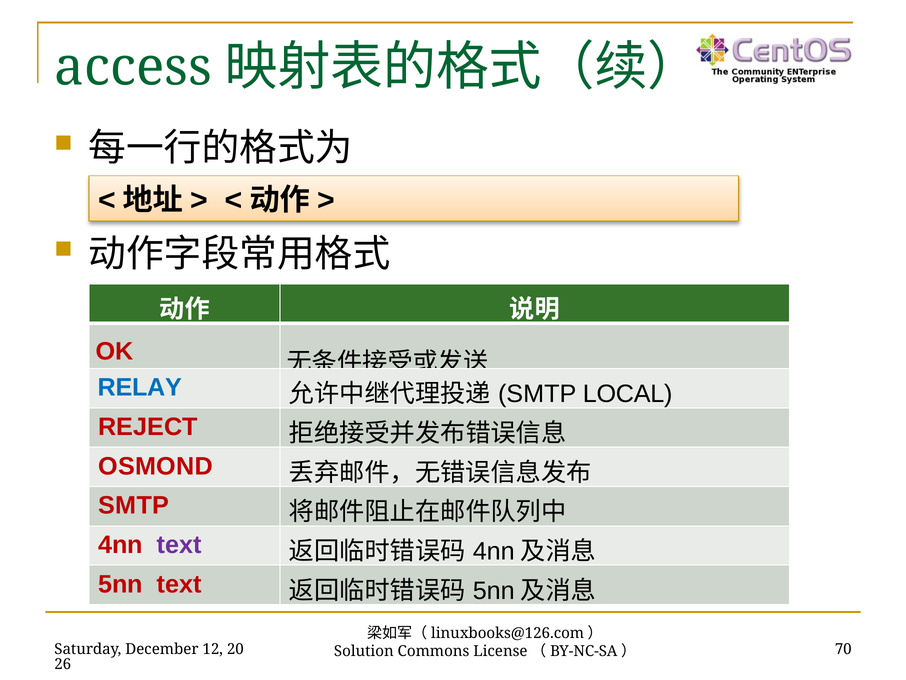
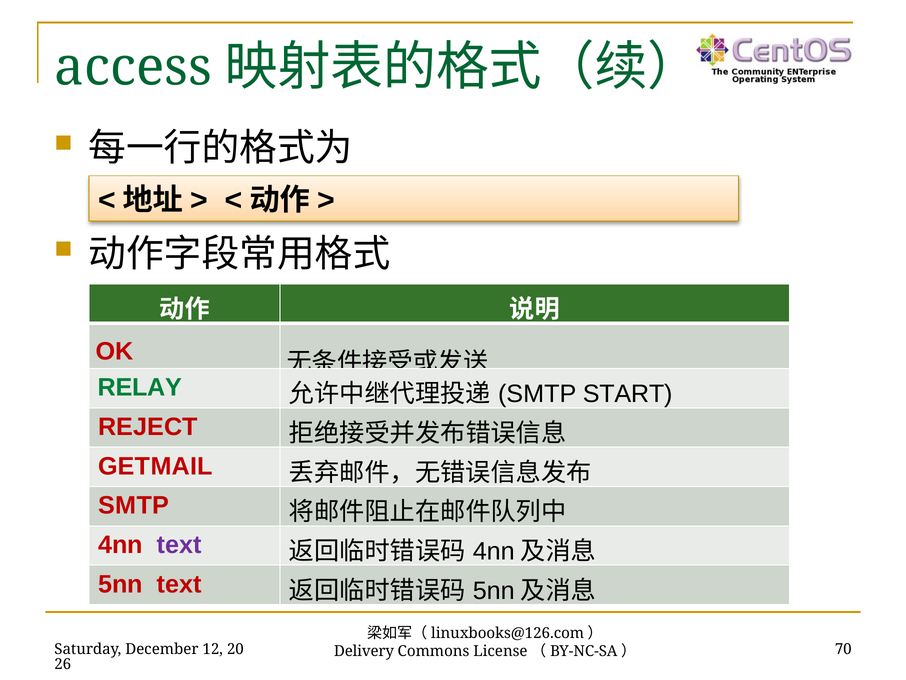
RELAY colour: blue -> green (140, 387)
LOCAL: LOCAL -> START (628, 394)
OSMOND: OSMOND -> GETMAIL (155, 466)
Solution: Solution -> Delivery (364, 651)
